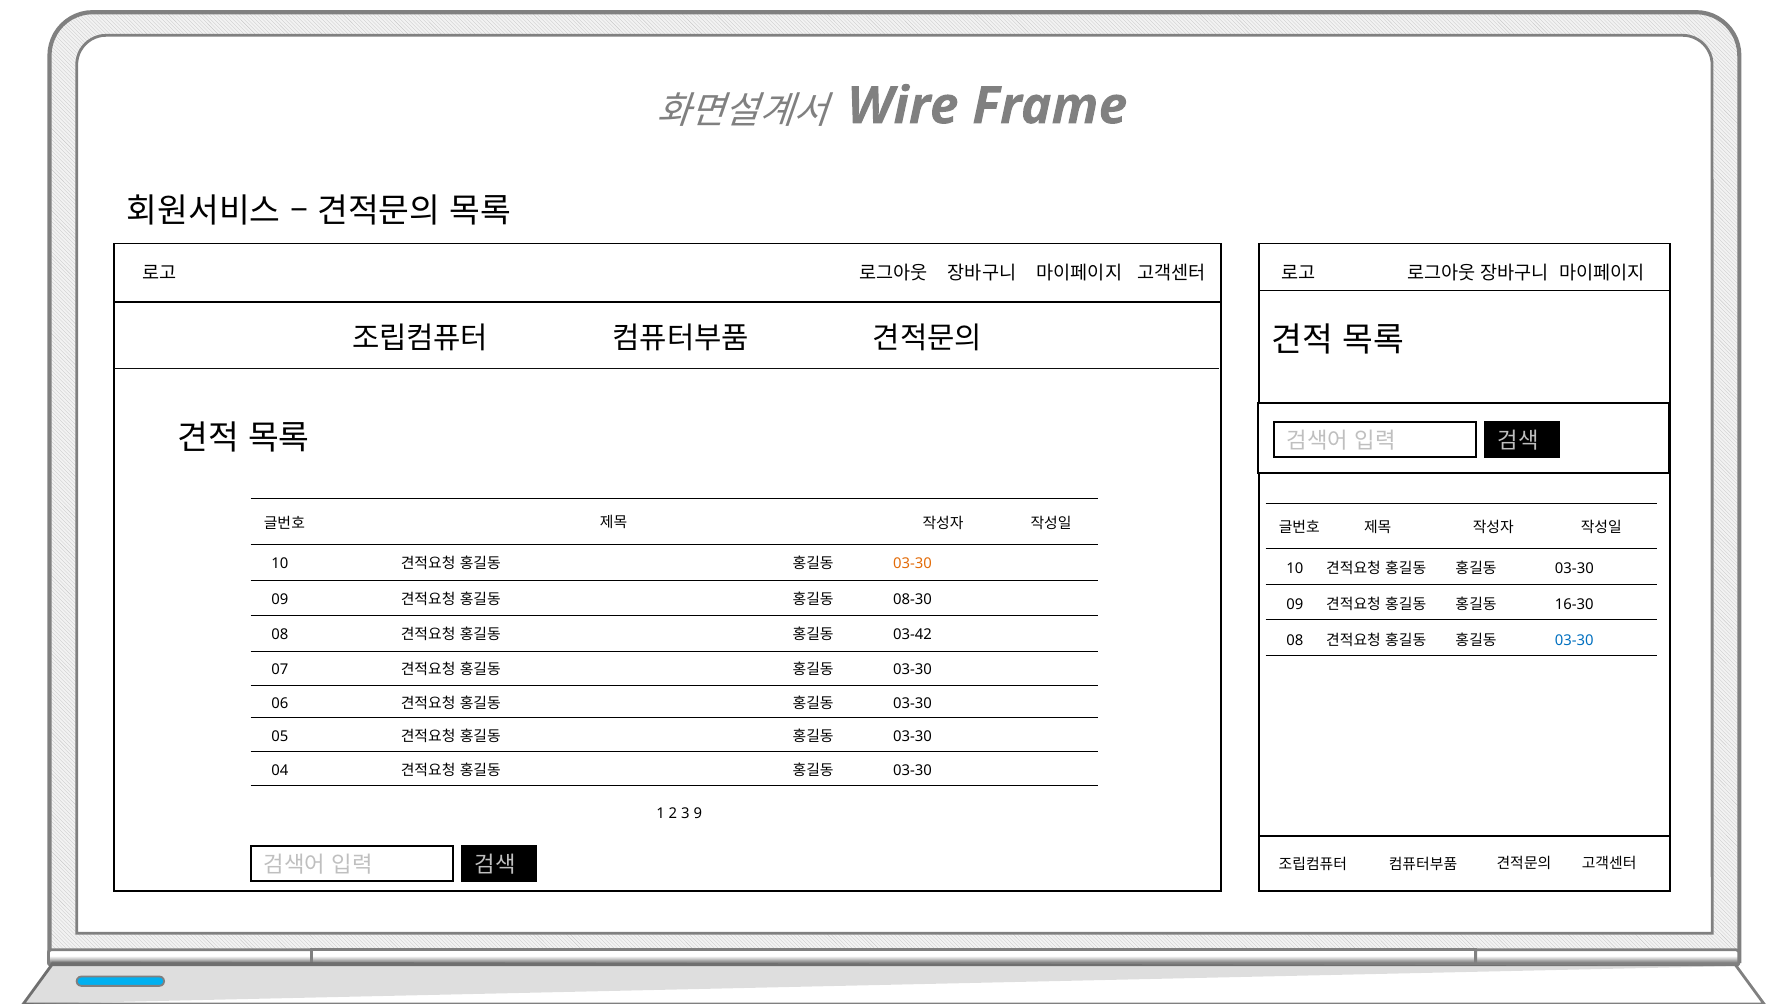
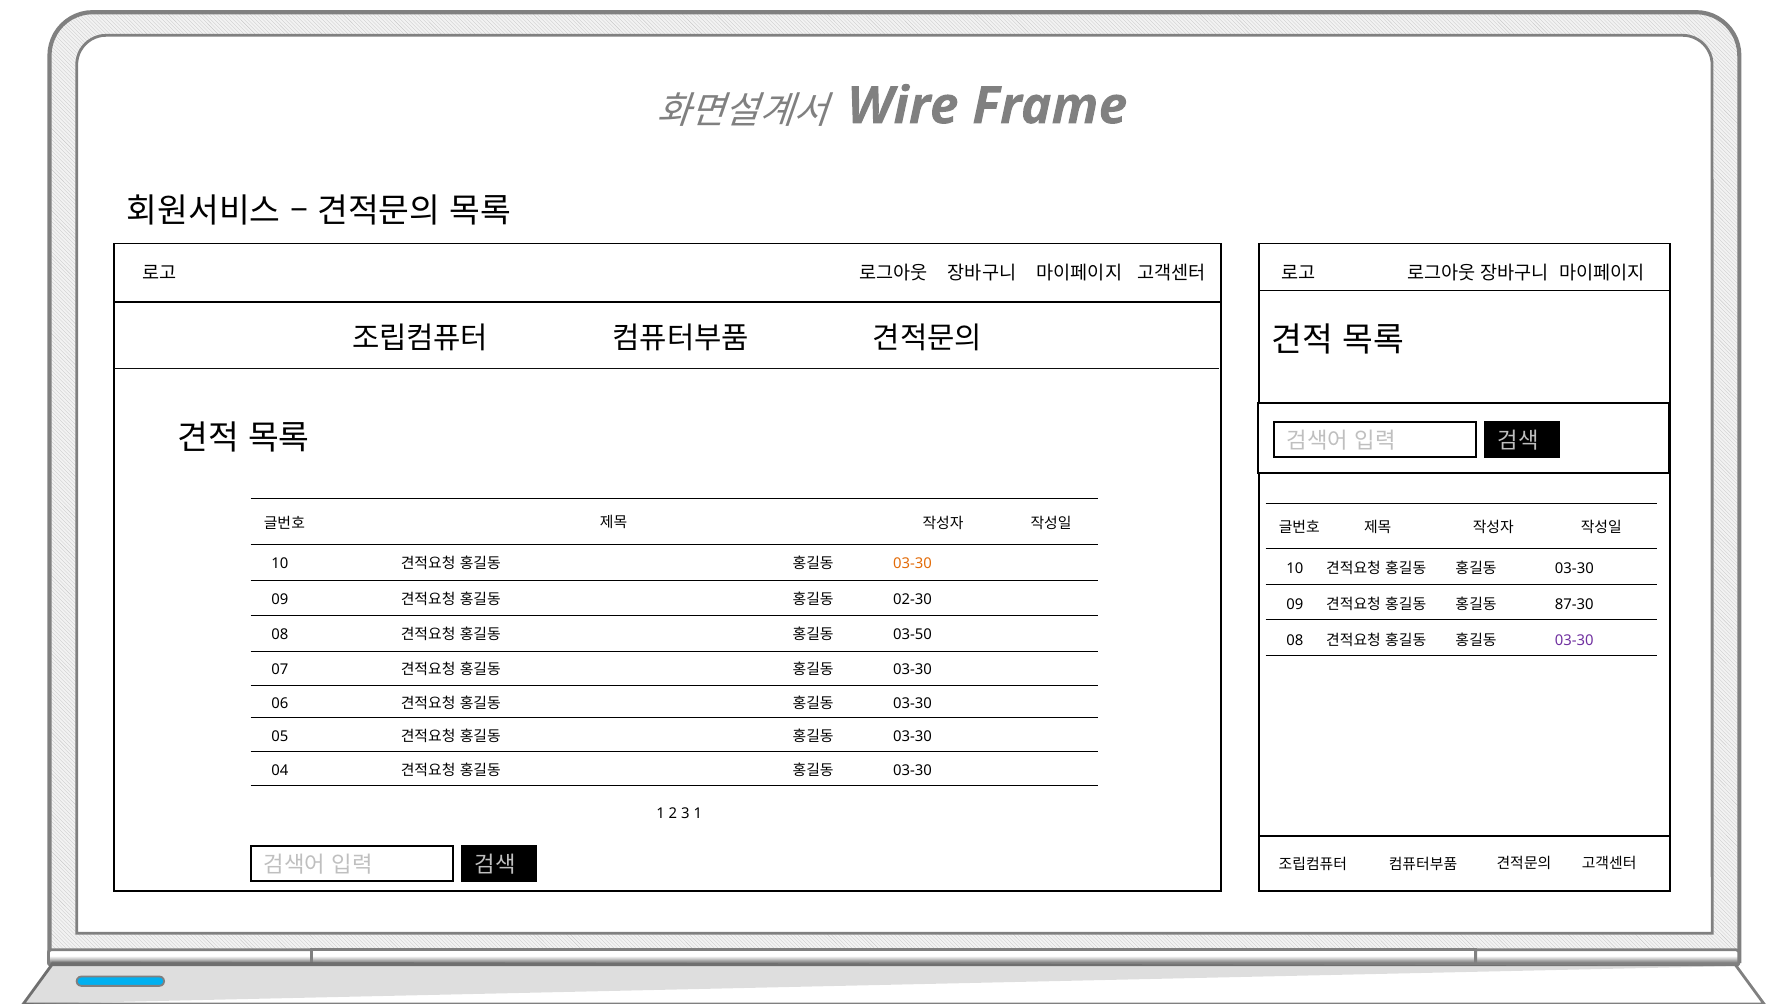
08-30: 08-30 -> 02-30 (913, 600)
16-30: 16-30 -> 87-30 (1574, 604)
03-42: 03-42 -> 03-50 (913, 635)
03-30 colour: blue -> purple (1574, 640)
3 9: 9 -> 1 (698, 813)
